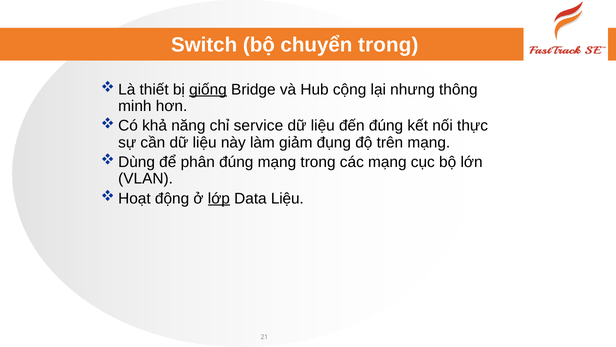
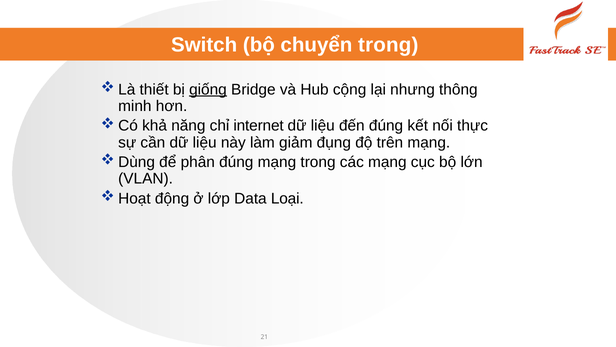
service: service -> internet (259, 126)
lớp underline: present -> none (219, 198)
Data Liệu: Liệu -> Loại (287, 198)
